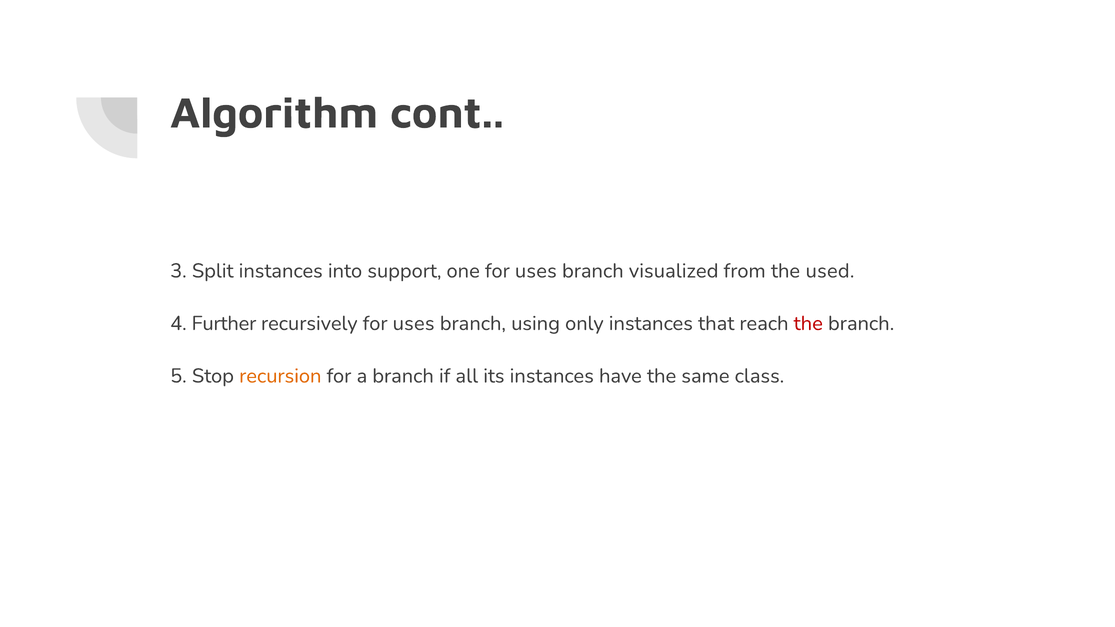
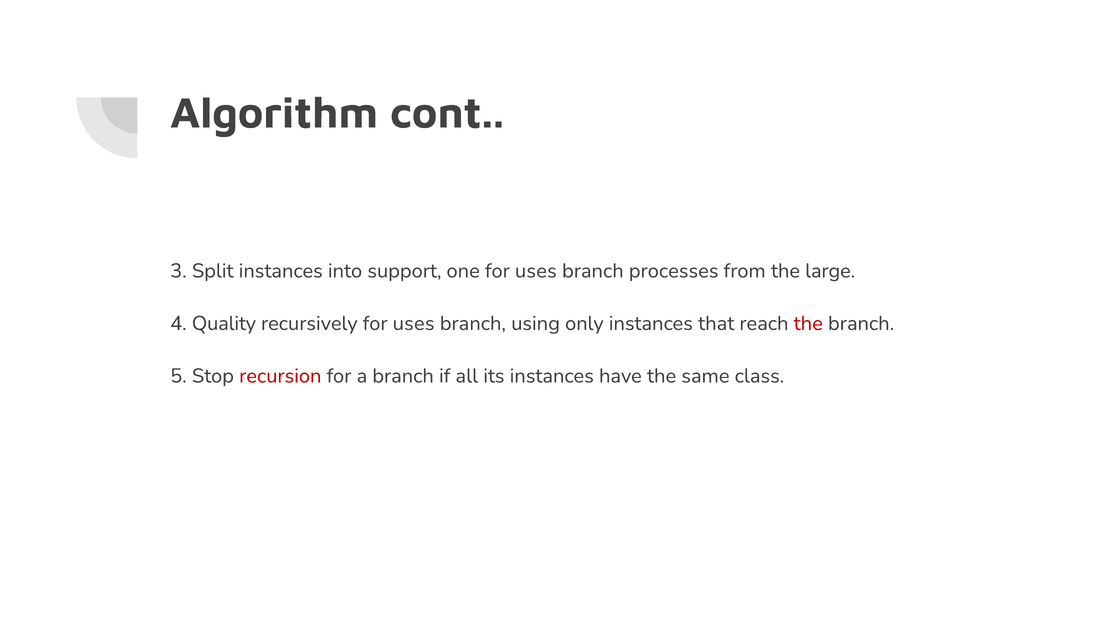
visualized: visualized -> processes (674, 271)
used: used -> large (830, 271)
Further: Further -> Quality (224, 323)
recursion colour: orange -> red (280, 376)
